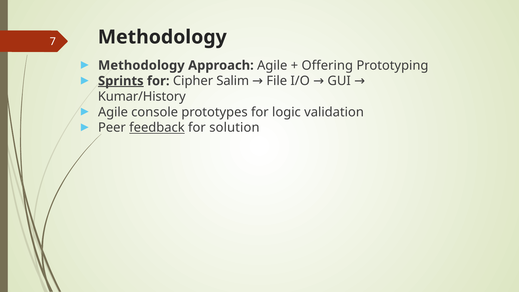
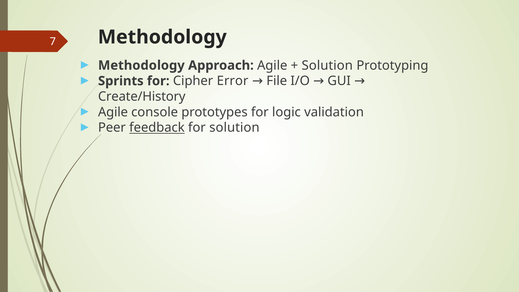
Offering: Offering -> Solution (327, 65)
Sprints underline: present -> none (121, 81)
Salim: Salim -> Error (233, 81)
Kumar/History: Kumar/History -> Create/History (142, 97)
